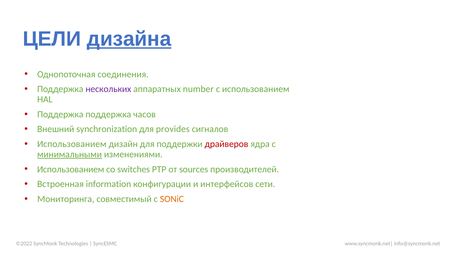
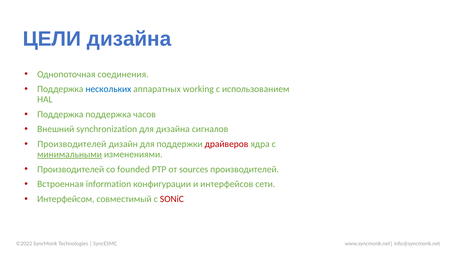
дизайна underline: present -> none (129, 39)
нескольких colour: purple -> blue (108, 89)
number: number -> working (198, 89)
для provides: provides -> дизайна (173, 129)
Использованием: Использованием -> Производителей (72, 144)
Использованием: Использованием -> Производителей (71, 169)
switches: switches -> founded (134, 169)
Мониторинга: Мониторинга -> Интерфейсом (66, 199)
SONiC colour: orange -> red (172, 199)
